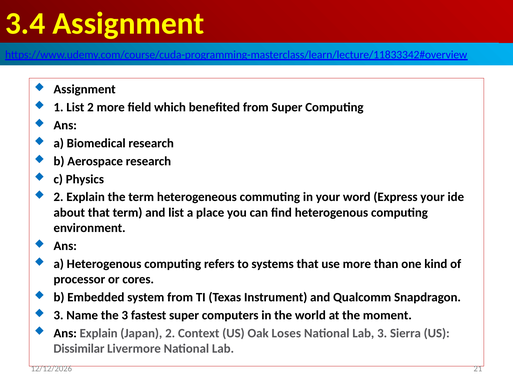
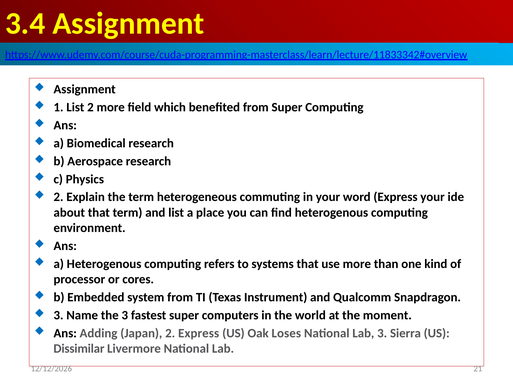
Ans Explain: Explain -> Adding (99, 333)
2 Context: Context -> Express (199, 333)
